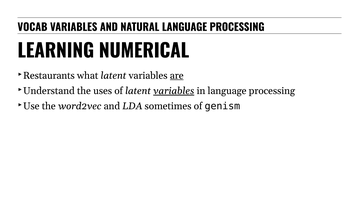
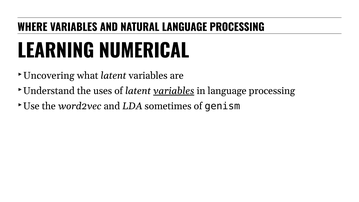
VOCAB: VOCAB -> WHERE (32, 27)
Restaurants: Restaurants -> Uncovering (49, 75)
are underline: present -> none (177, 75)
